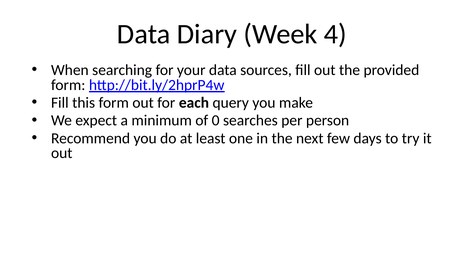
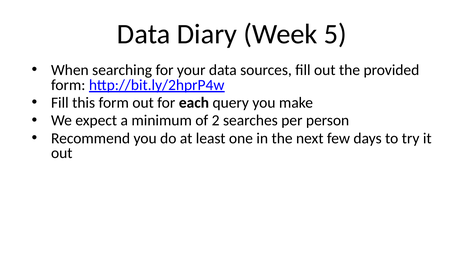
4: 4 -> 5 (335, 34)
0: 0 -> 2 (216, 121)
